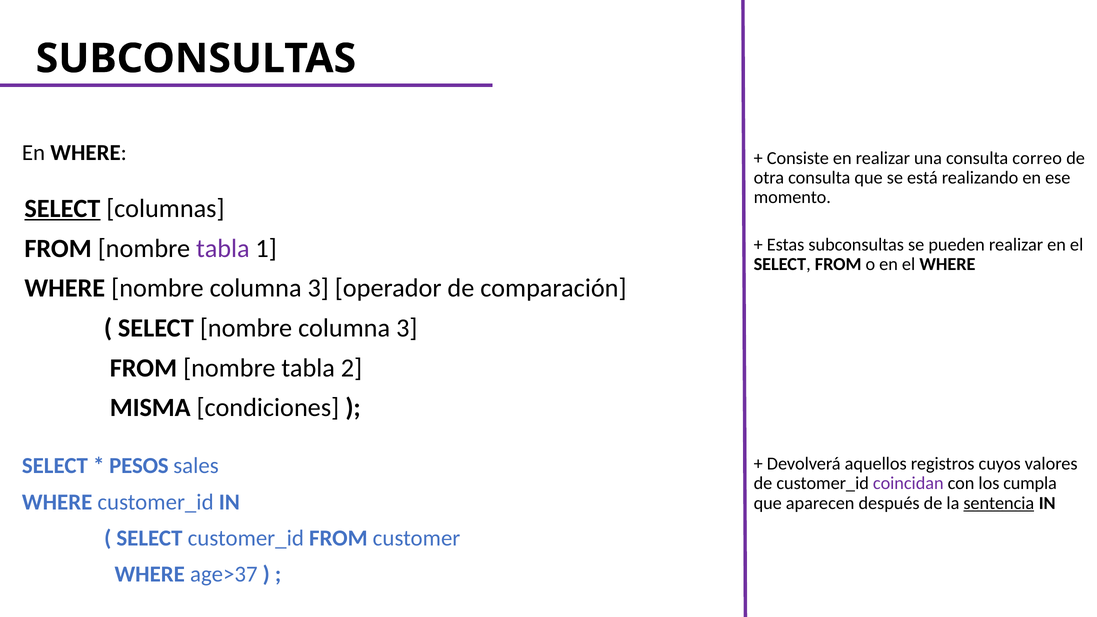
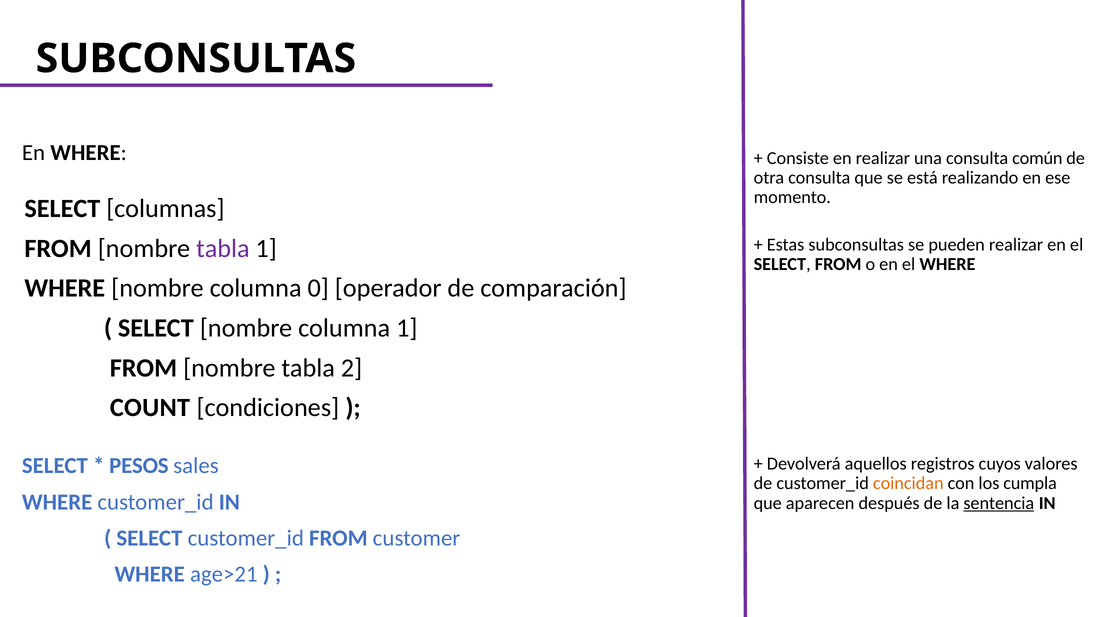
correo: correo -> común (1037, 158)
SELECT underline: present -> none (62, 209)
WHERE nombre columna 3: 3 -> 0 (318, 288)
SELECT nombre columna 3: 3 -> 1 (407, 328)
MISMA: MISMA -> COUNT (150, 408)
coincidan colour: purple -> orange (908, 483)
age>37: age>37 -> age>21 (224, 574)
